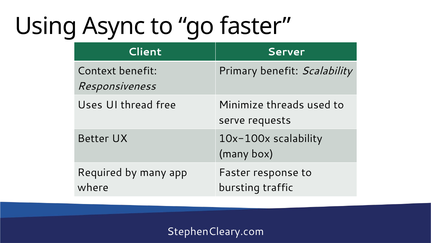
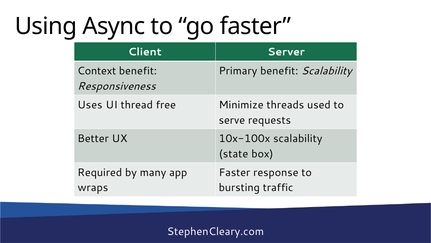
many: many -> state (234, 154)
where: where -> wraps (93, 187)
